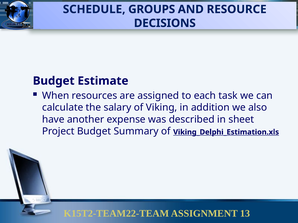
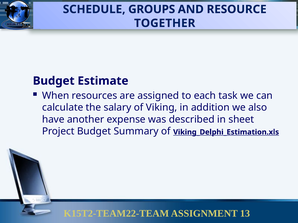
DECISIONS: DECISIONS -> TOGETHER (165, 23)
